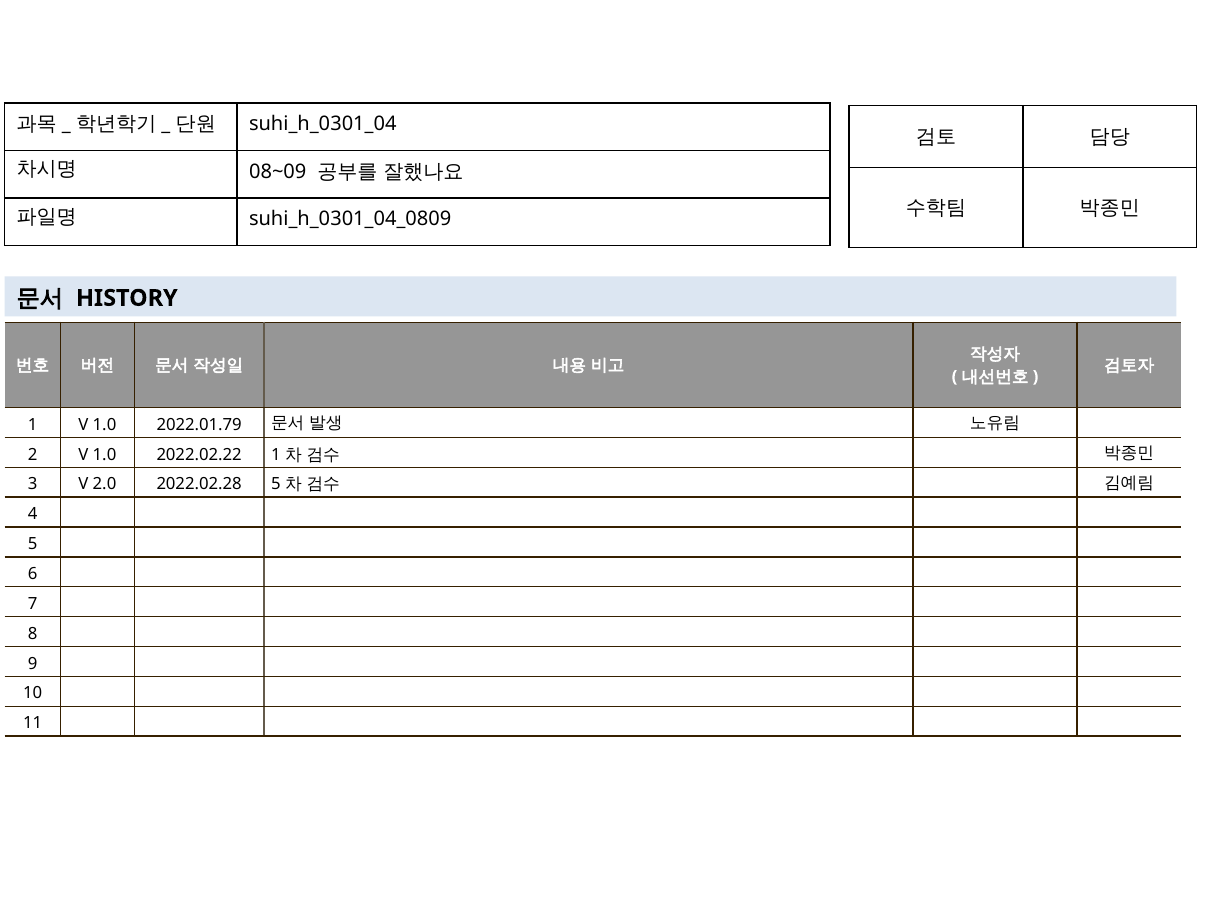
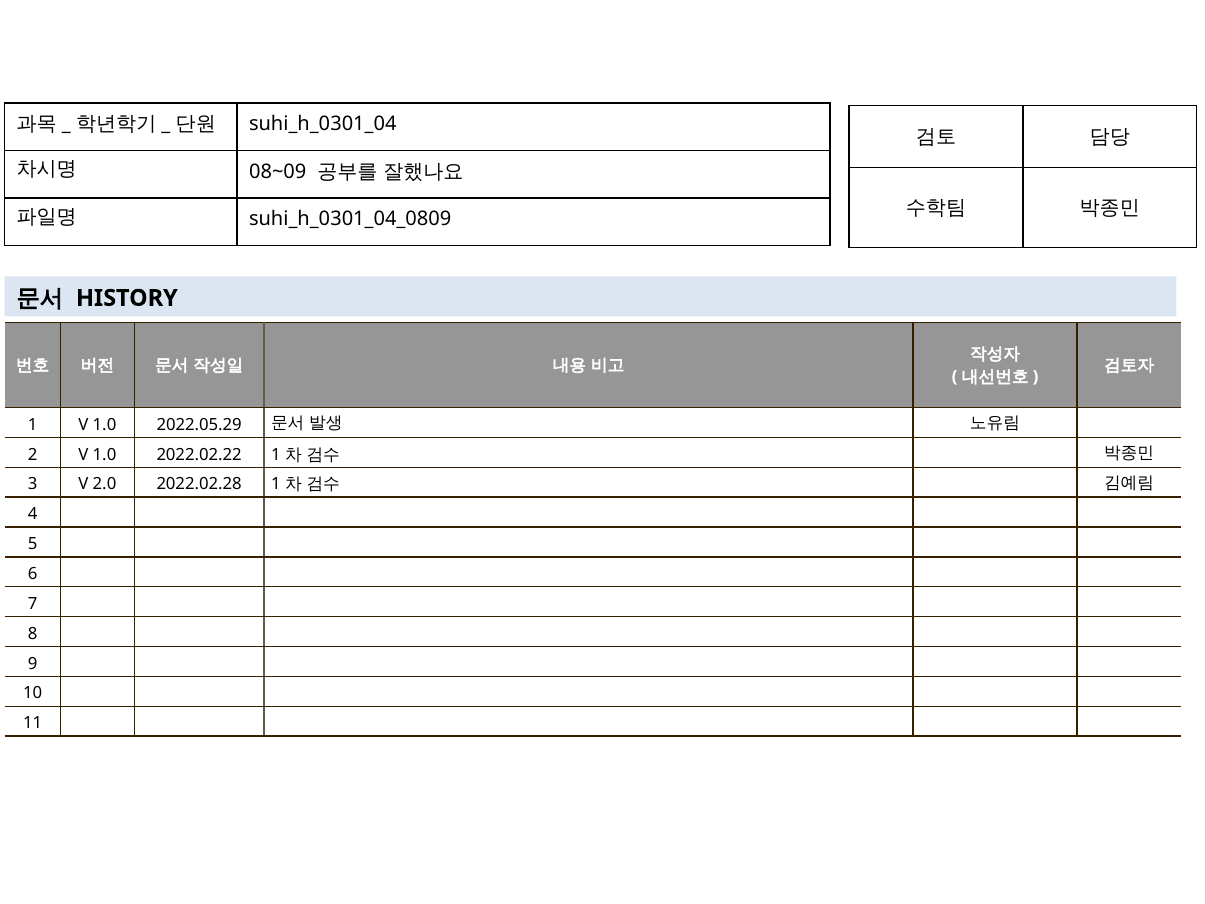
2022.01.79: 2022.01.79 -> 2022.05.29 (199, 425)
2022.02.28 5: 5 -> 1 (276, 484)
